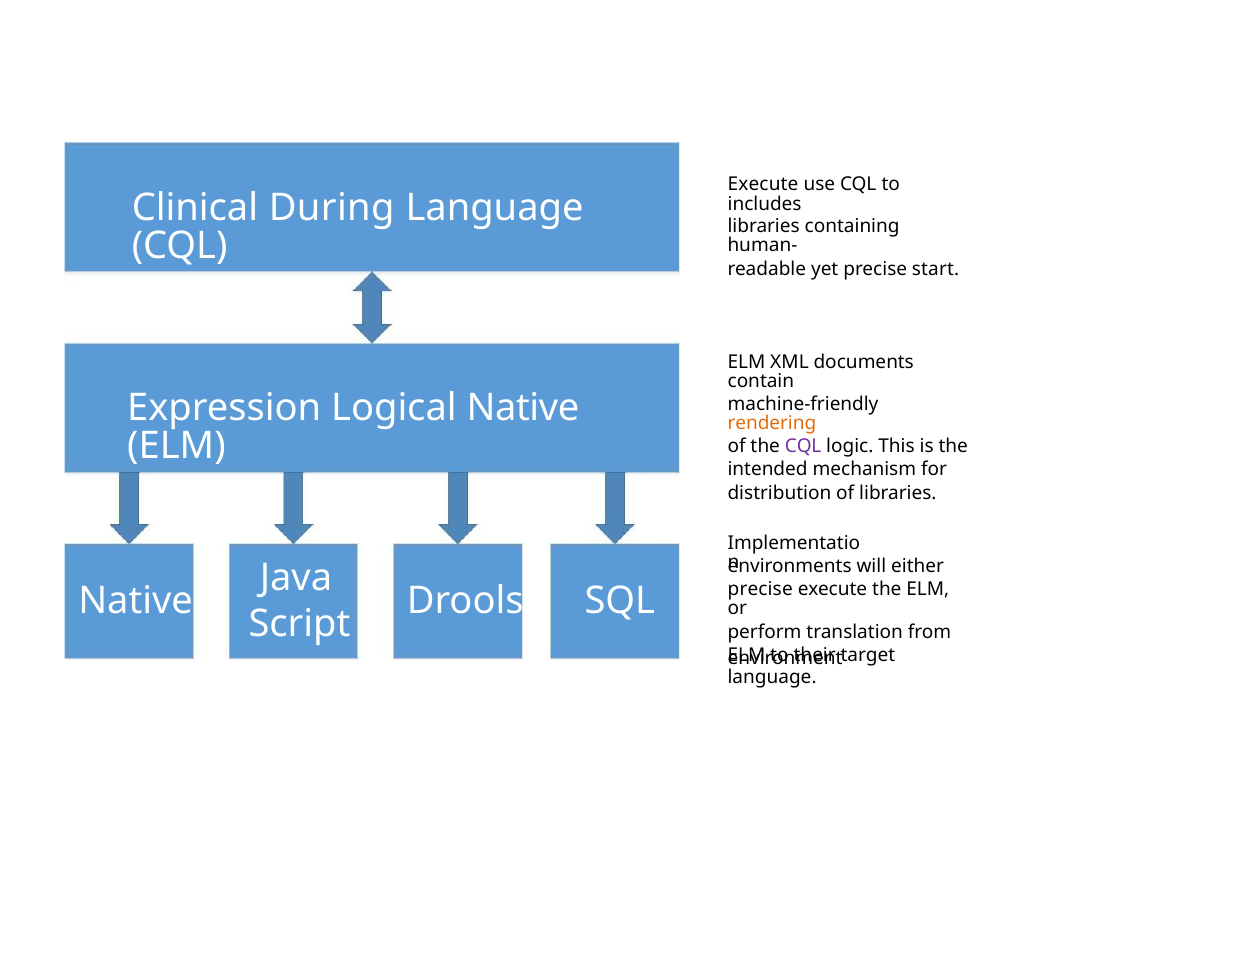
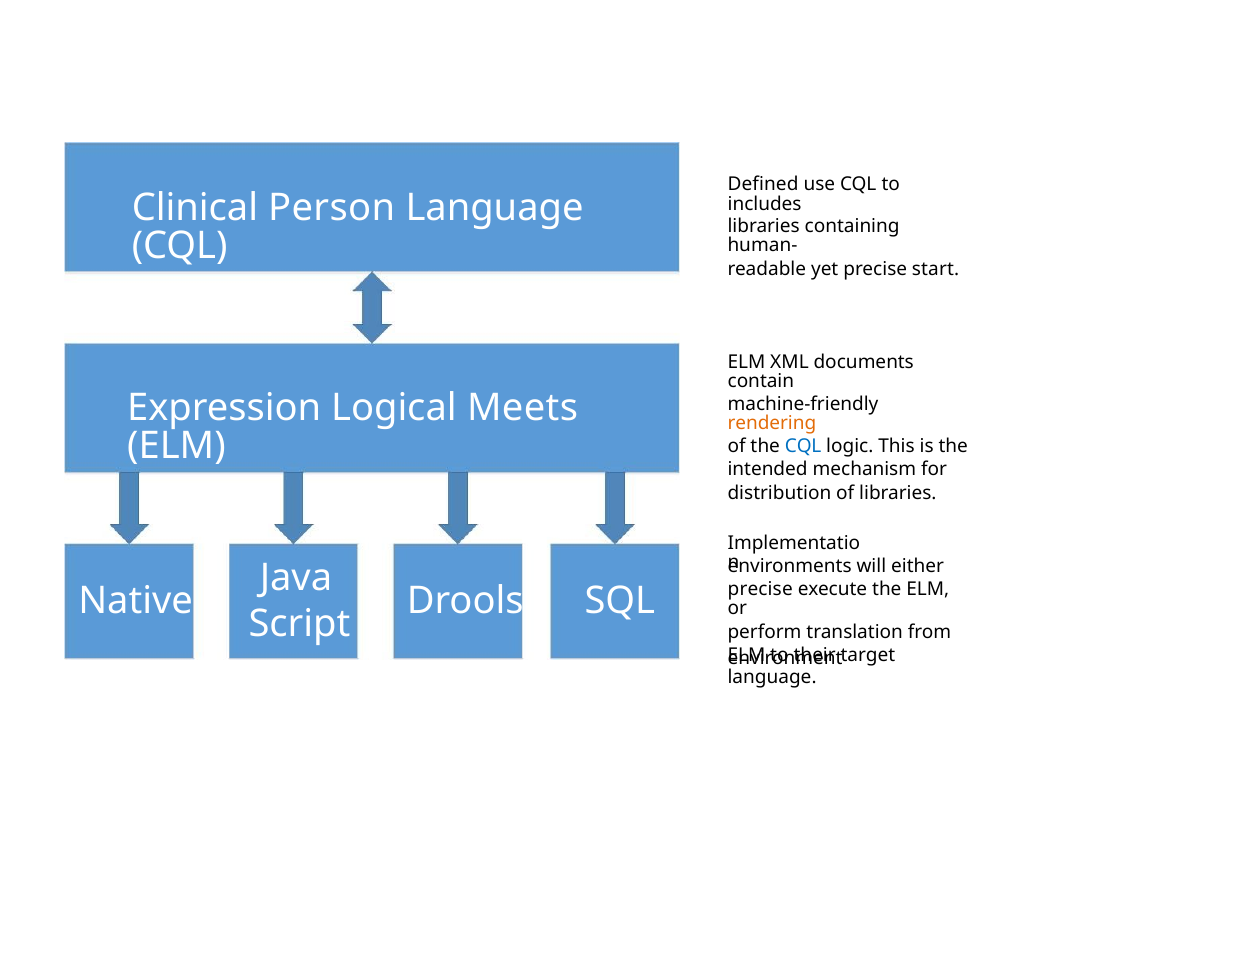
Execute: Execute -> Defined (763, 185)
During: During -> Person (332, 208)
Logical Native: Native -> Meets (523, 408)
CQL colour: purple -> blue (803, 446)
